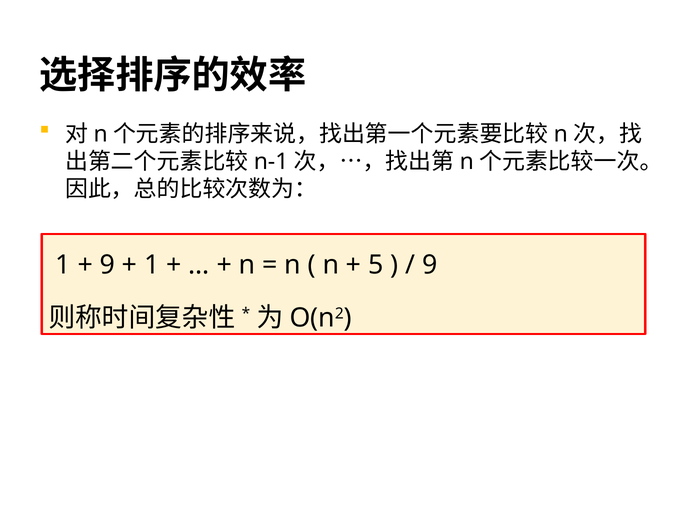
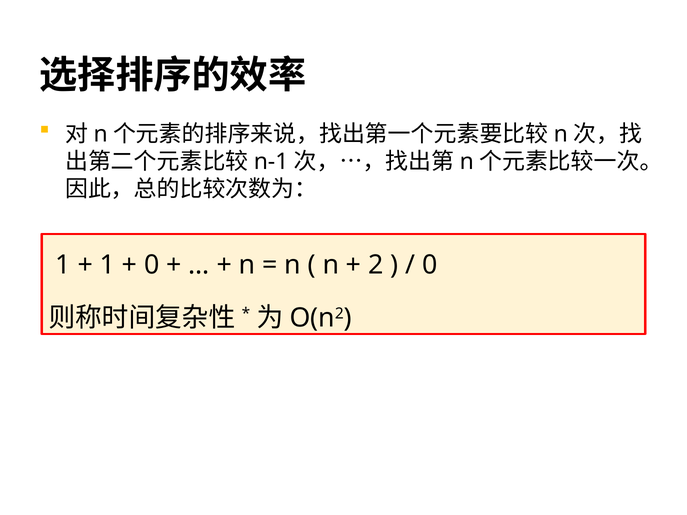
9: 9 -> 1 (107, 265)
1: 1 -> 0 (152, 265)
5: 5 -> 2 (376, 265)
9: 9 -> 0 (430, 265)
